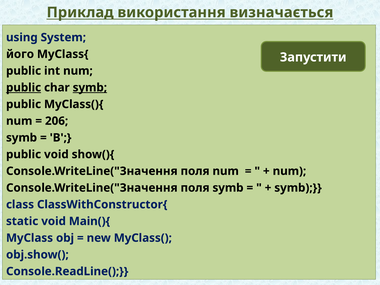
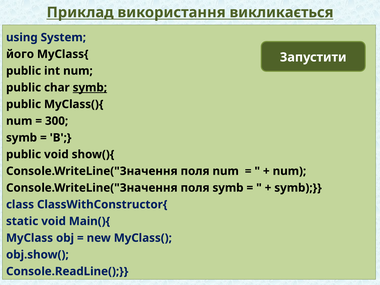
визначається: визначається -> викликається (281, 12)
public underline: present -> none (24, 88)
206: 206 -> 300 (57, 121)
